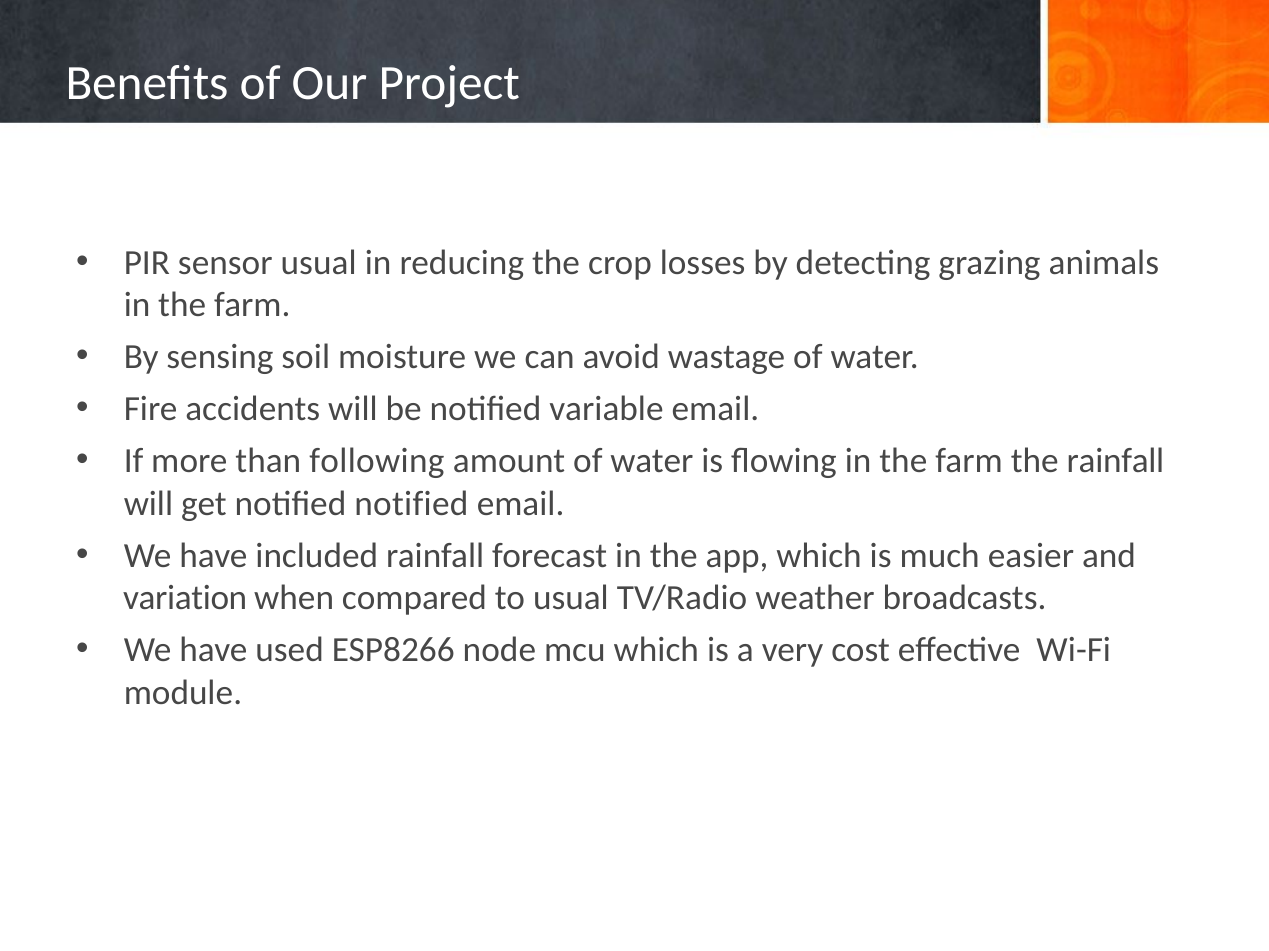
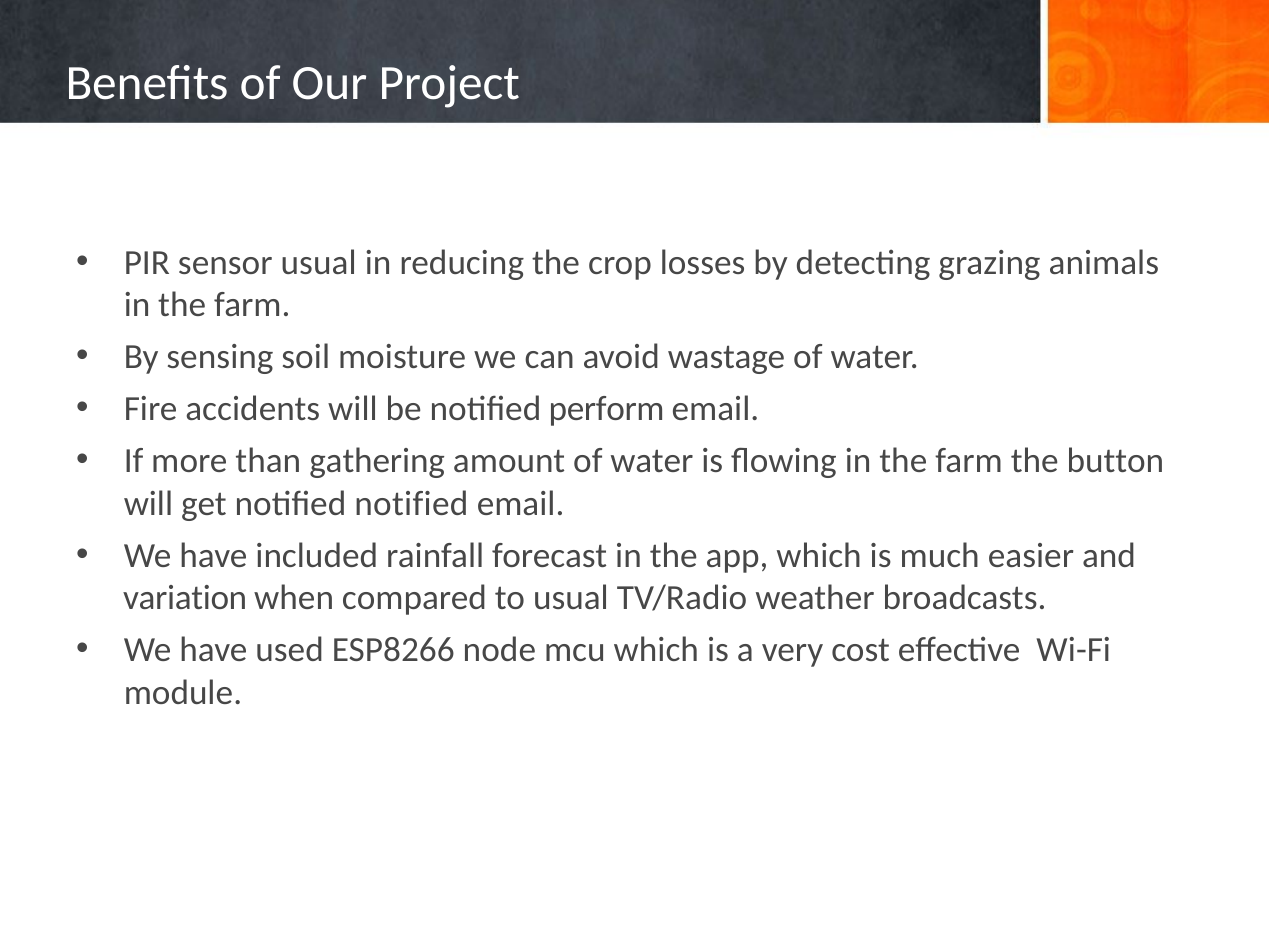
variable: variable -> perform (607, 409)
following: following -> gathering (377, 462)
the rainfall: rainfall -> button (1115, 462)
